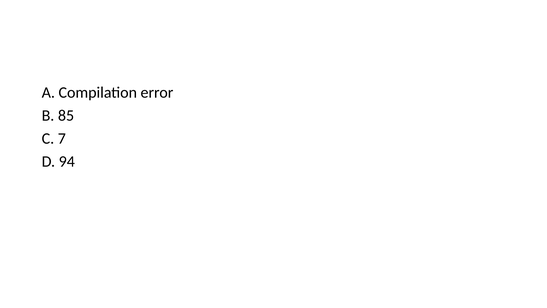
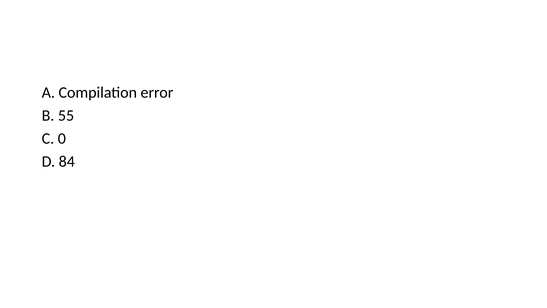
85: 85 -> 55 (66, 115)
7: 7 -> 0 (62, 138)
94: 94 -> 84 (67, 161)
